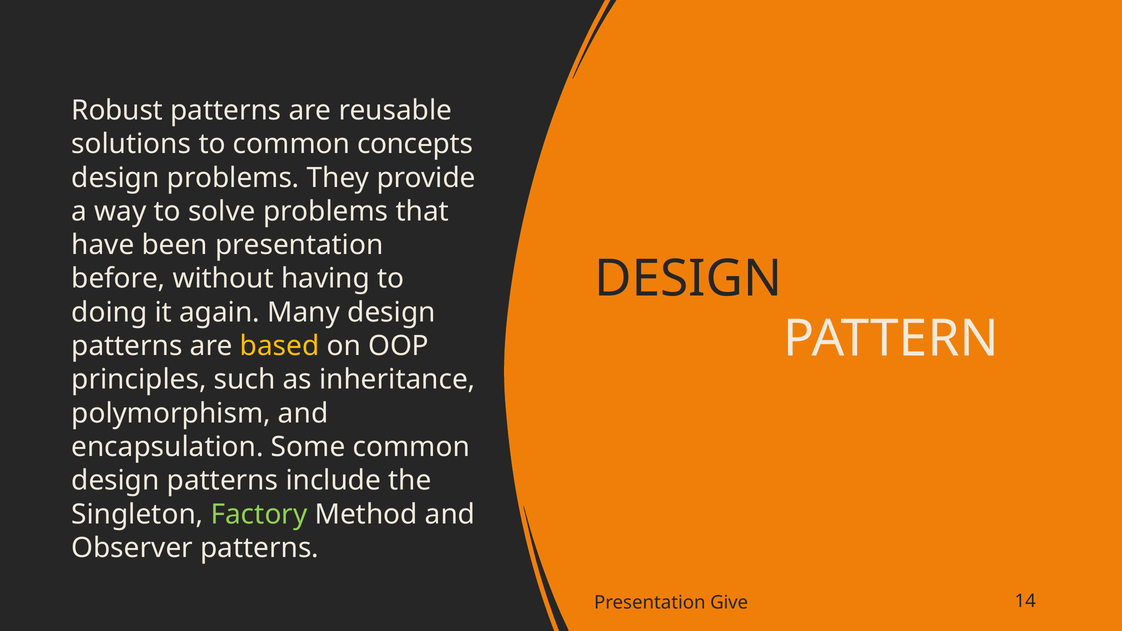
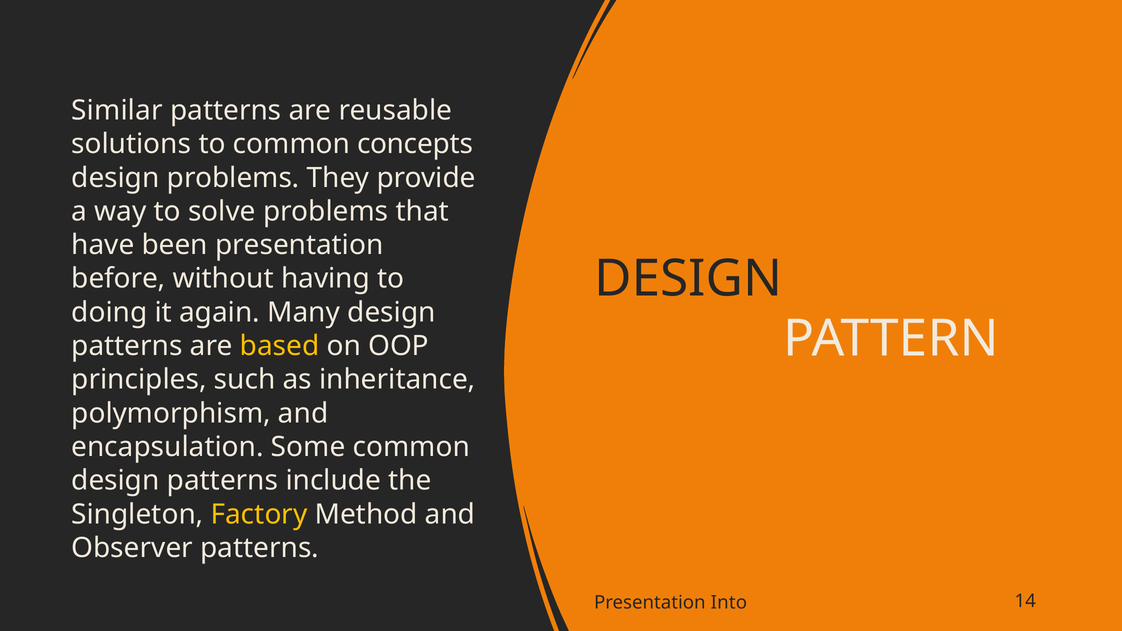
Robust: Robust -> Similar (117, 110)
Factory colour: light green -> yellow (259, 514)
Give: Give -> Into (729, 603)
